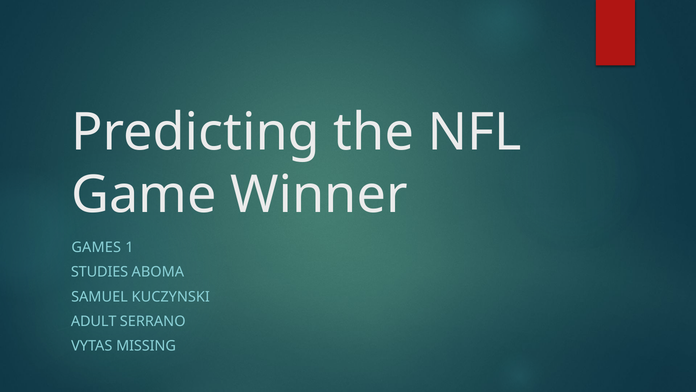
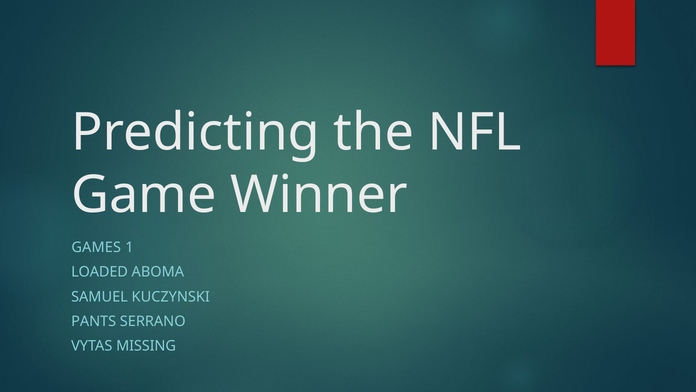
STUDIES: STUDIES -> LOADED (100, 272)
ADULT: ADULT -> PANTS (94, 321)
